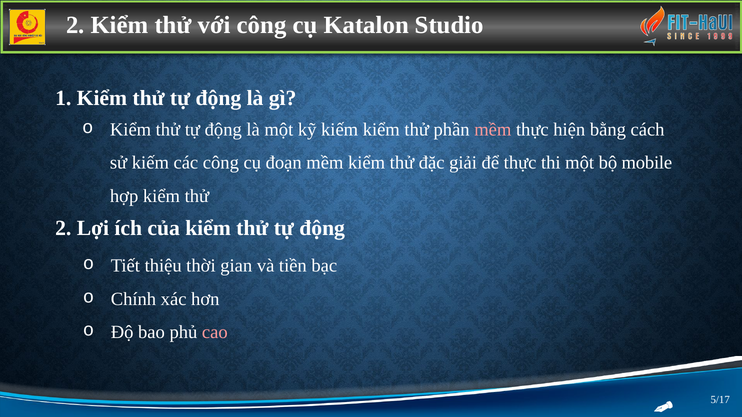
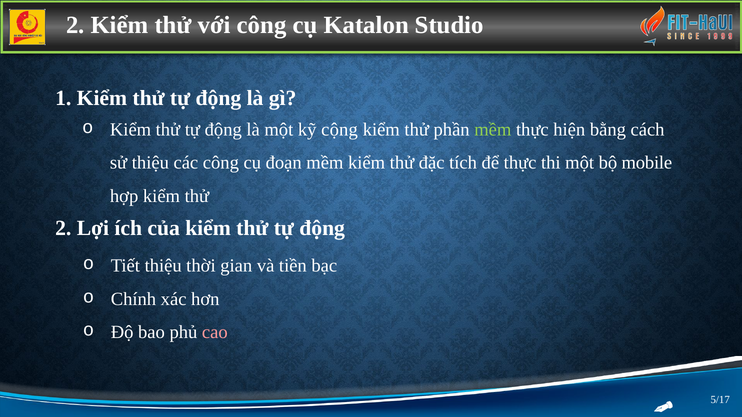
kỹ kiếm: kiếm -> cộng (340, 130)
mềm colour: pink -> light green (493, 130)
sử kiếm: kiếm -> thiệu (150, 163)
giải: giải -> tích (463, 163)
